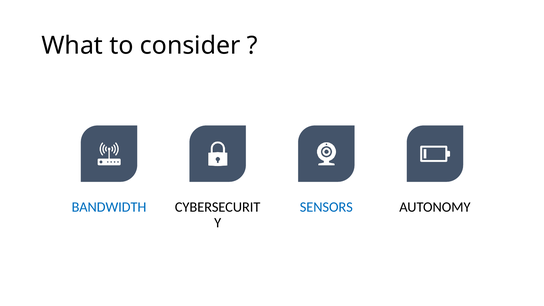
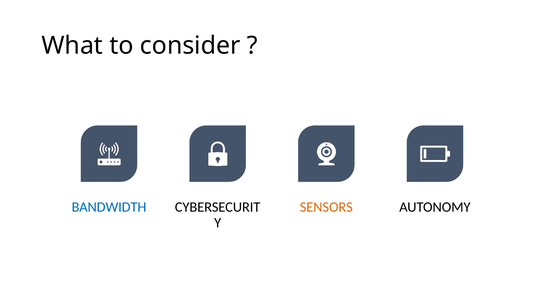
SENSORS colour: blue -> orange (326, 207)
